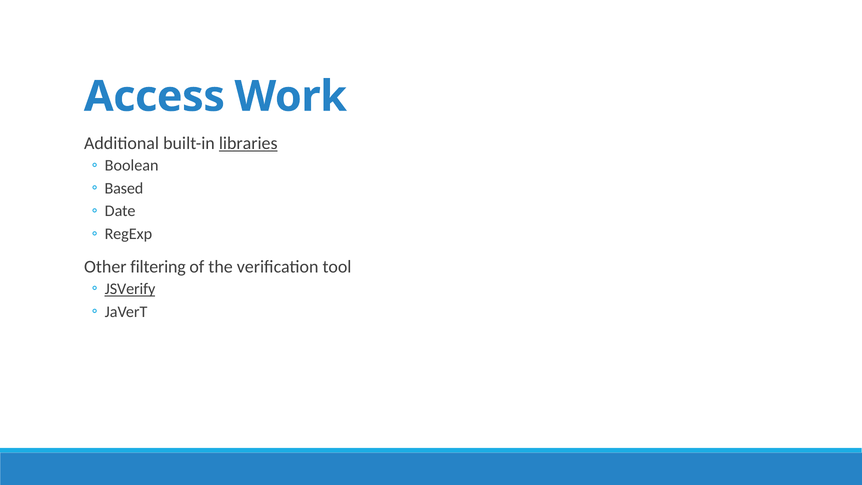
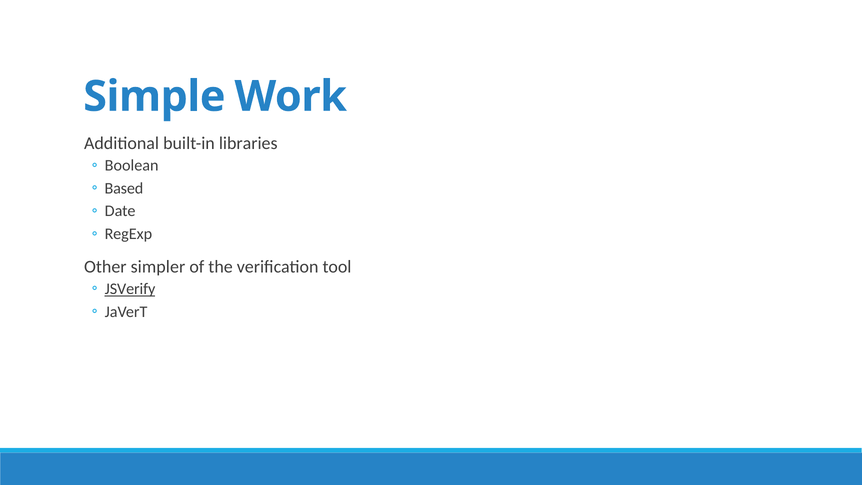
Access: Access -> Simple (154, 97)
libraries underline: present -> none (248, 143)
filtering: filtering -> simpler (158, 267)
